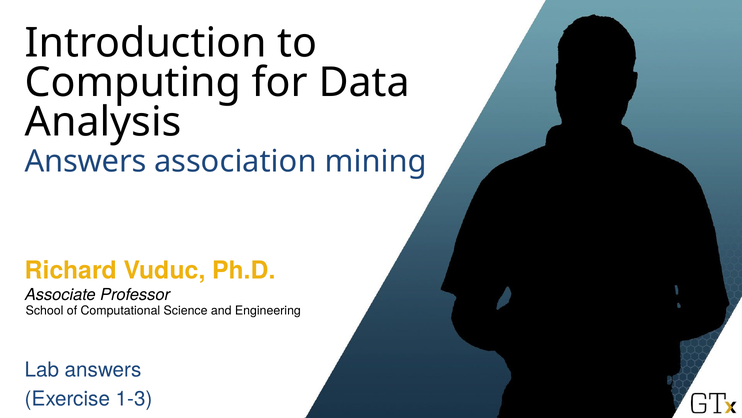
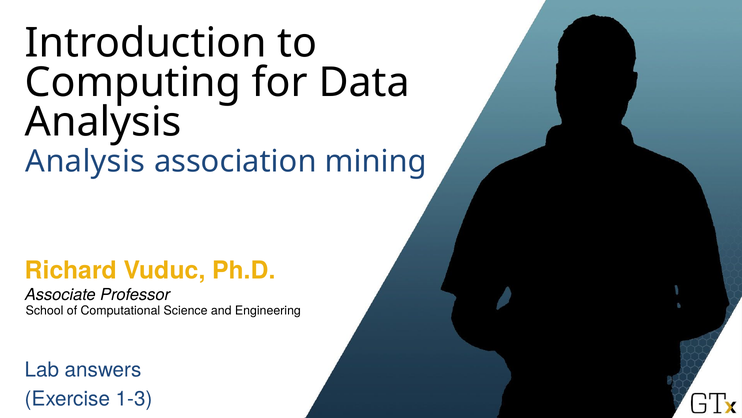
Answers: Answers -> Analysis (85, 161)
